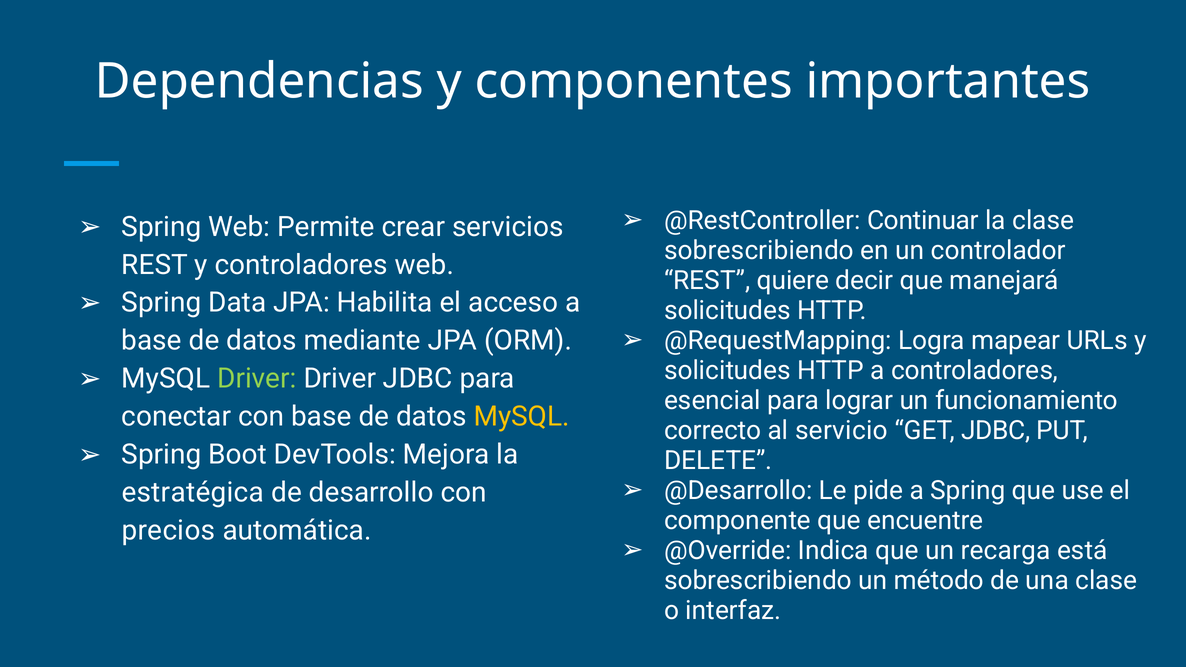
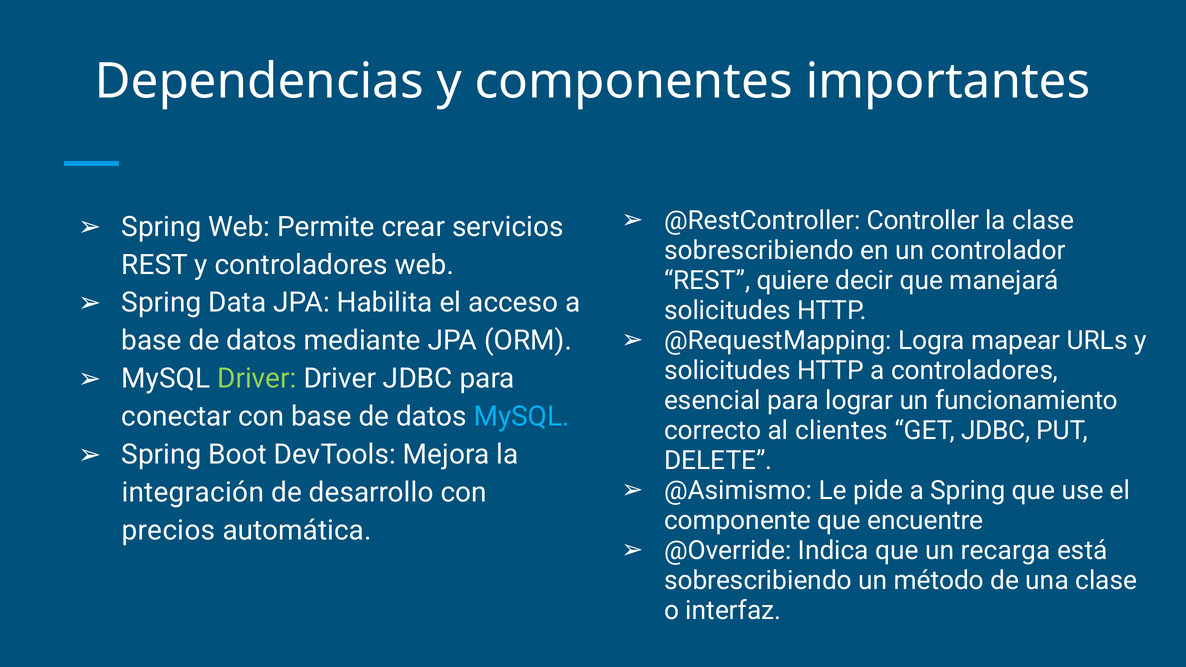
Continuar: Continuar -> Controller (923, 220)
MySQL colour: yellow -> light blue (522, 417)
servicio: servicio -> clientes (841, 431)
@Desarrollo: @Desarrollo -> @Asimismo (738, 491)
estratégica: estratégica -> integración (193, 493)
